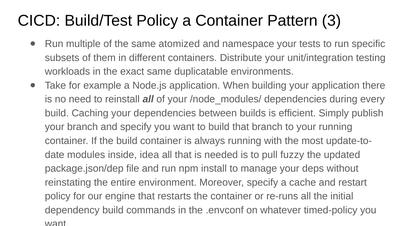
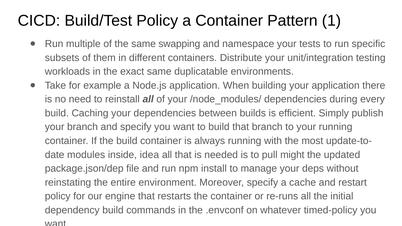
Pattern 3: 3 -> 1 (331, 21)
atomized: atomized -> swapping (179, 44)
fuzzy: fuzzy -> might (292, 155)
